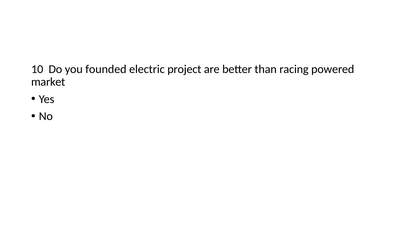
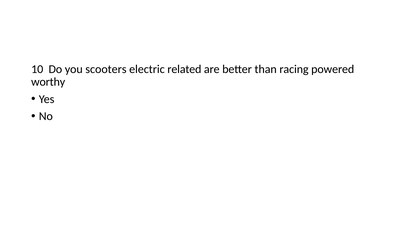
founded: founded -> scooters (106, 69)
project: project -> related (184, 69)
market: market -> worthy (48, 82)
